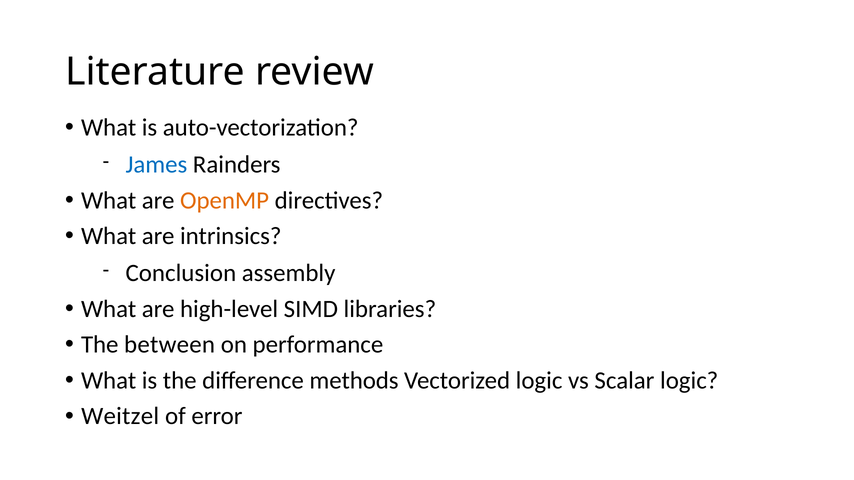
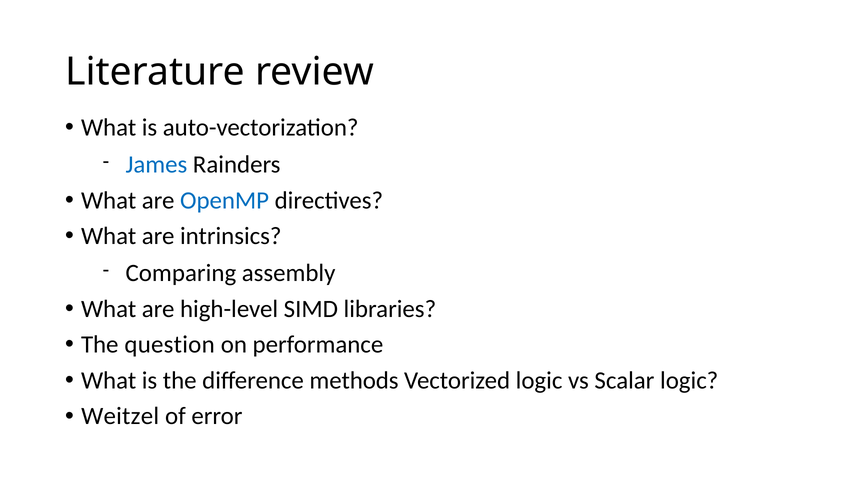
OpenMP colour: orange -> blue (225, 201)
Conclusion: Conclusion -> Comparing (181, 273)
between: between -> question (170, 345)
